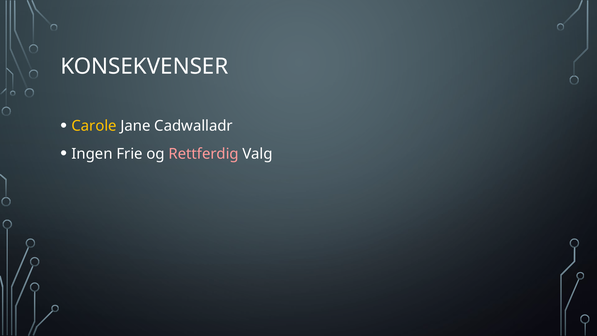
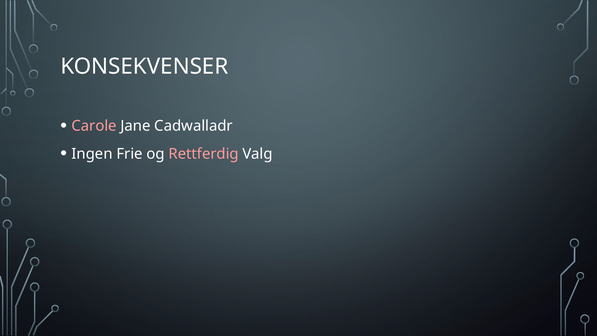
Carole colour: yellow -> pink (94, 126)
